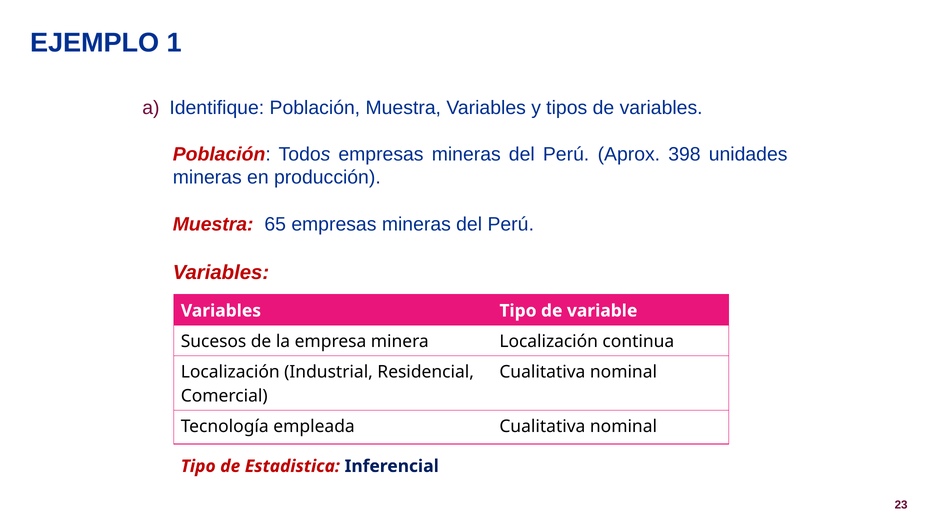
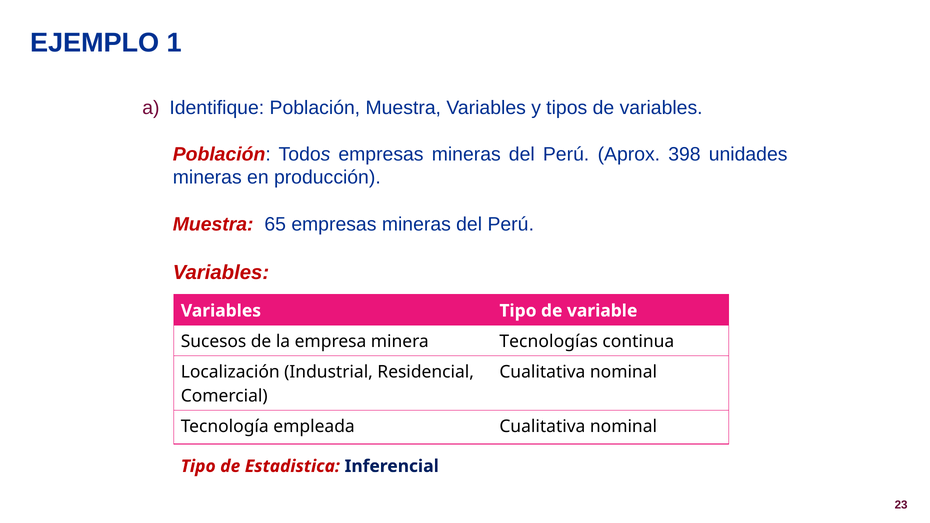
minera Localización: Localización -> Tecnologías (549, 342)
